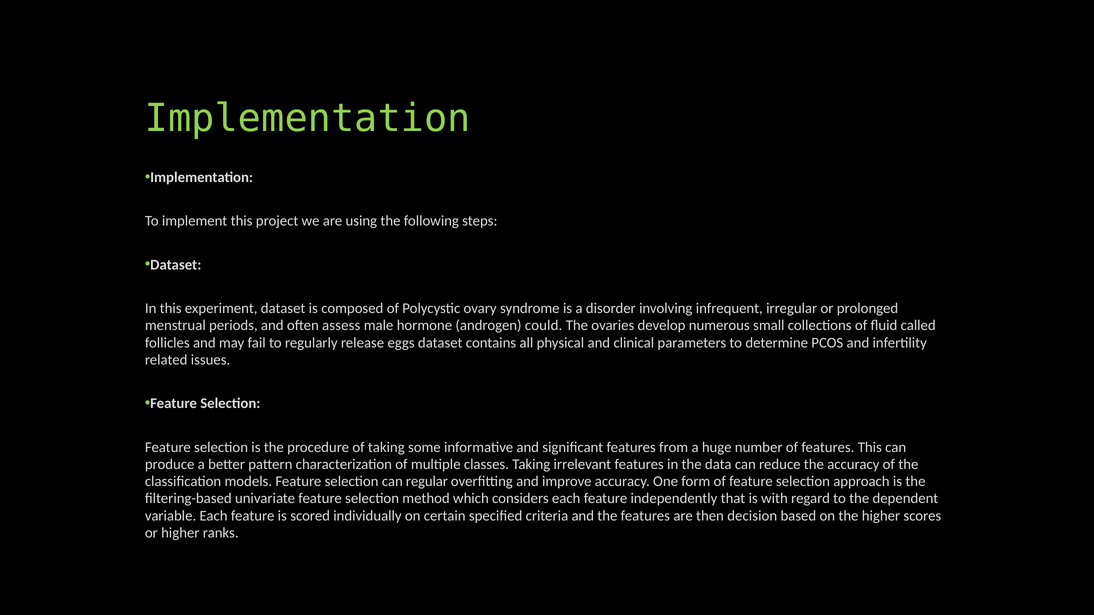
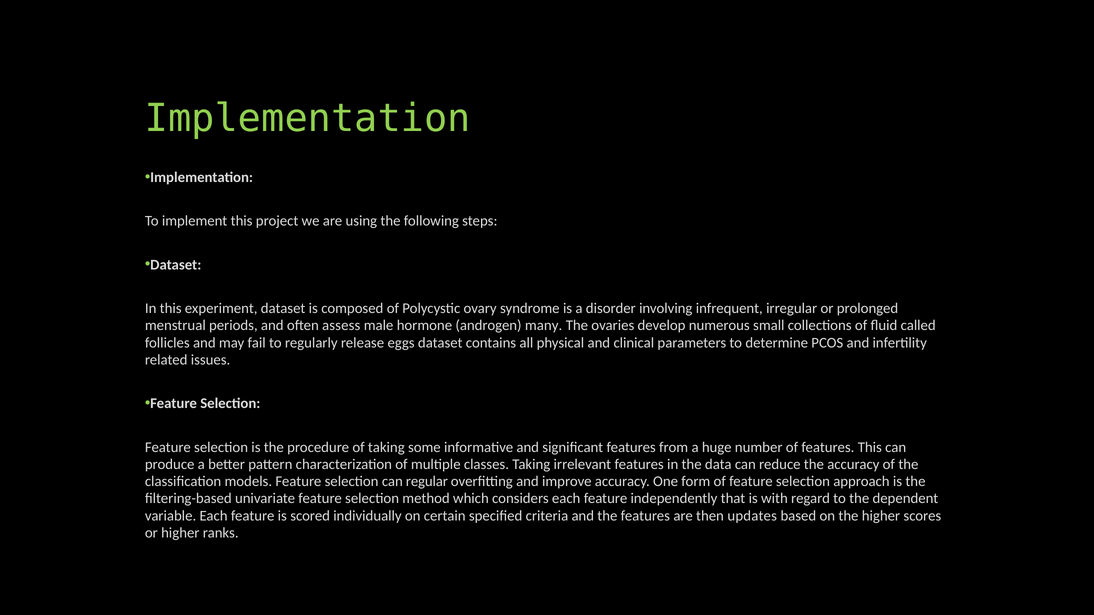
could: could -> many (544, 326)
decision: decision -> updates (752, 516)
